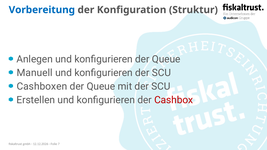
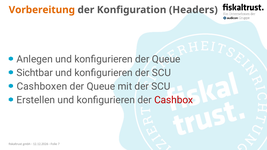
Vorbereitung colour: blue -> orange (42, 10)
Struktur: Struktur -> Headers (193, 10)
Manuell: Manuell -> Sichtbar (35, 73)
